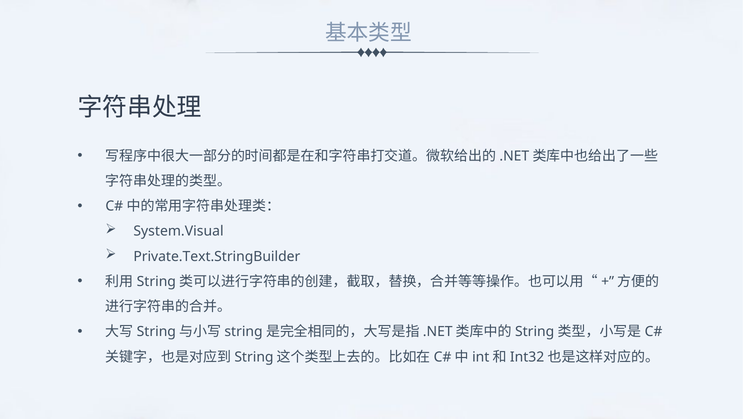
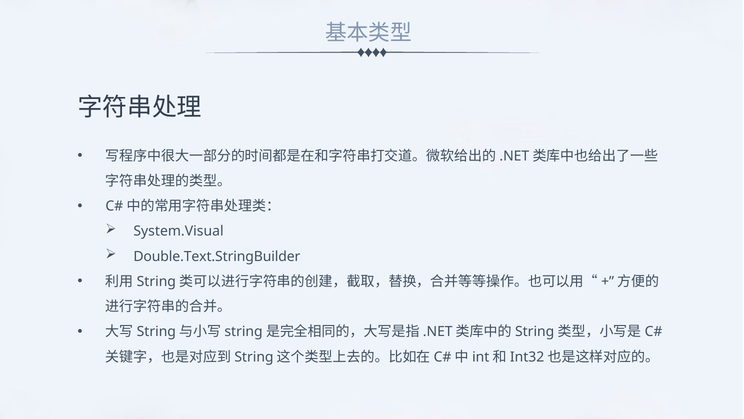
Private.Text.StringBuilder: Private.Text.StringBuilder -> Double.Text.StringBuilder (217, 256)
